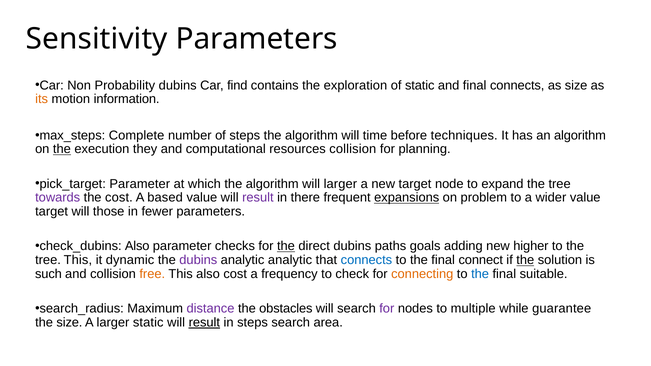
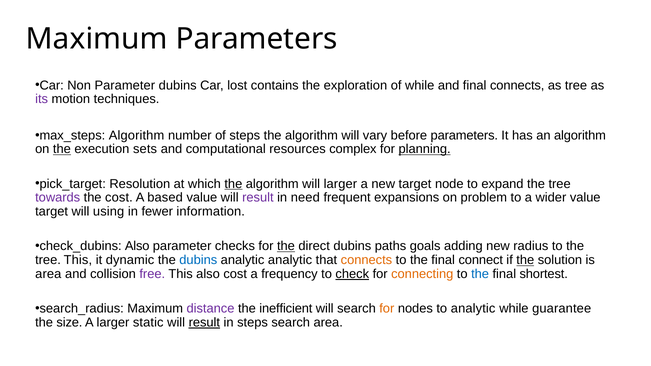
Sensitivity: Sensitivity -> Maximum (97, 39)
Non Probability: Probability -> Parameter (125, 85)
find: find -> lost (237, 85)
of static: static -> while (420, 85)
as size: size -> tree (576, 85)
its colour: orange -> purple (42, 99)
information: information -> techniques (127, 99)
max_steps Complete: Complete -> Algorithm (137, 135)
time: time -> vary (375, 135)
before techniques: techniques -> parameters (464, 135)
they: they -> sets (145, 149)
resources collision: collision -> complex (353, 149)
planning underline: none -> present (425, 149)
pick_target Parameter: Parameter -> Resolution (140, 184)
the underline: none -> present (233, 184)
there: there -> need (305, 198)
expansions underline: present -> none (407, 198)
those: those -> using (109, 212)
fewer parameters: parameters -> information (211, 212)
higher: higher -> radius (531, 246)
dubins colour: purple -> blue (198, 260)
connects colour: blue -> orange (366, 260)
such: such -> area (48, 274)
free colour: orange -> purple (152, 274)
check underline: none -> present (352, 274)
suitable: suitable -> shortest (544, 274)
obstacles: obstacles -> inefficient (286, 309)
for colour: purple -> orange (387, 309)
to multiple: multiple -> analytic (473, 309)
